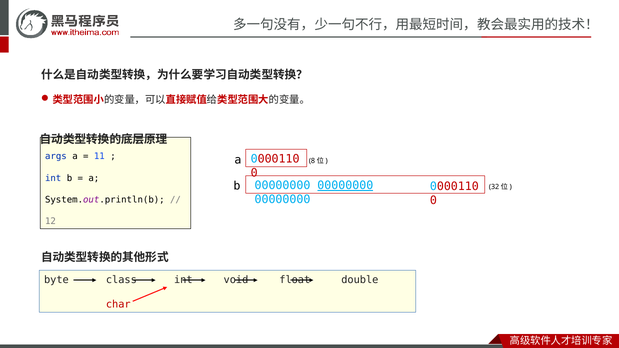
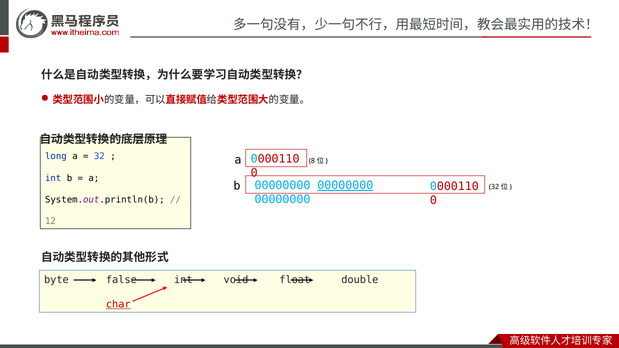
args: args -> long (56, 157)
11: 11 -> 32 (99, 157)
class: class -> false (121, 280)
char underline: none -> present (118, 304)
